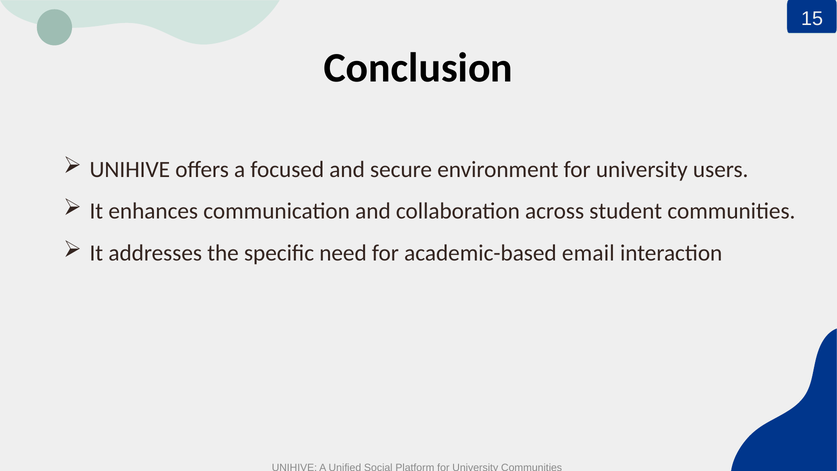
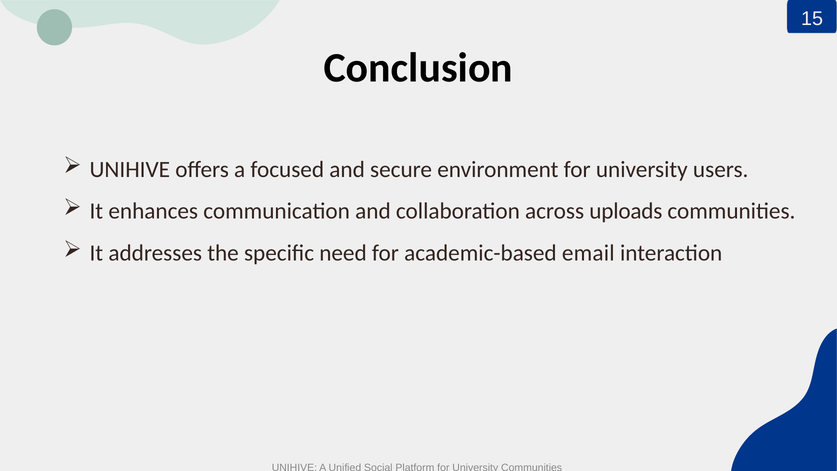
student: student -> uploads (626, 211)
